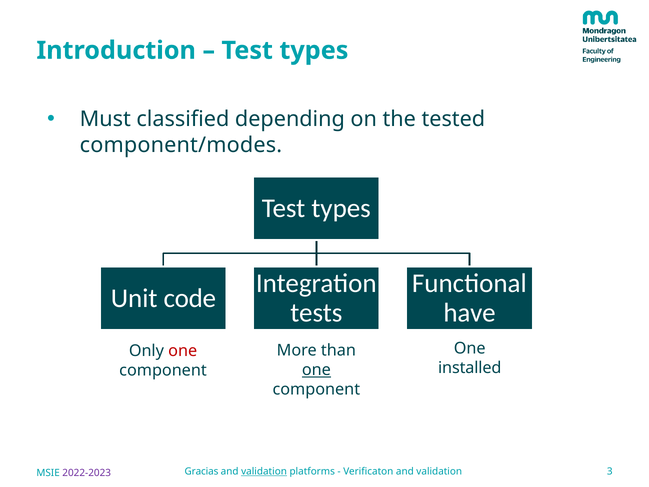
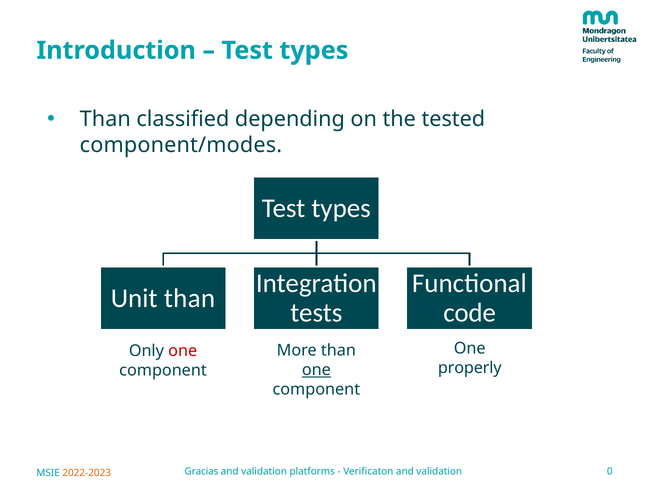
Must: Must -> Than (105, 119)
code: code -> than (190, 298)
have: have -> code (470, 313)
installed: installed -> properly (470, 368)
validation underline: present -> none (264, 471)
3: 3 -> 0 (610, 471)
2022-2023 colour: purple -> orange (87, 473)
